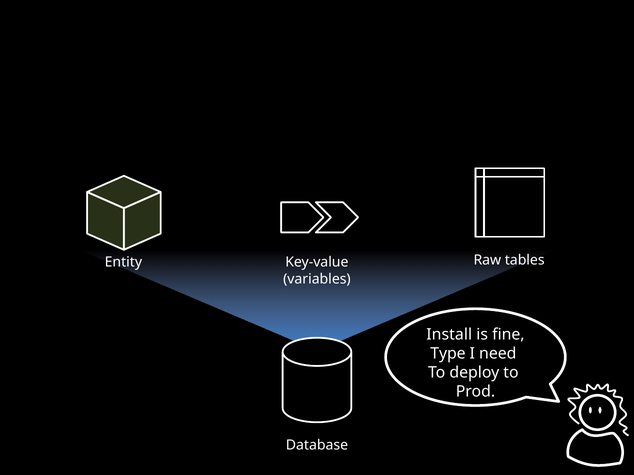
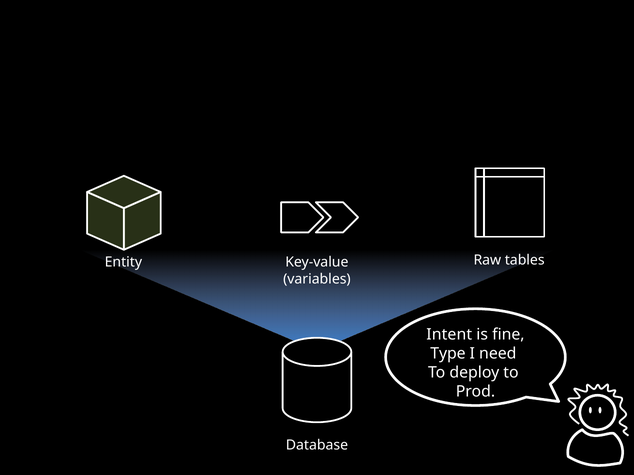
Install: Install -> Intent (449, 335)
